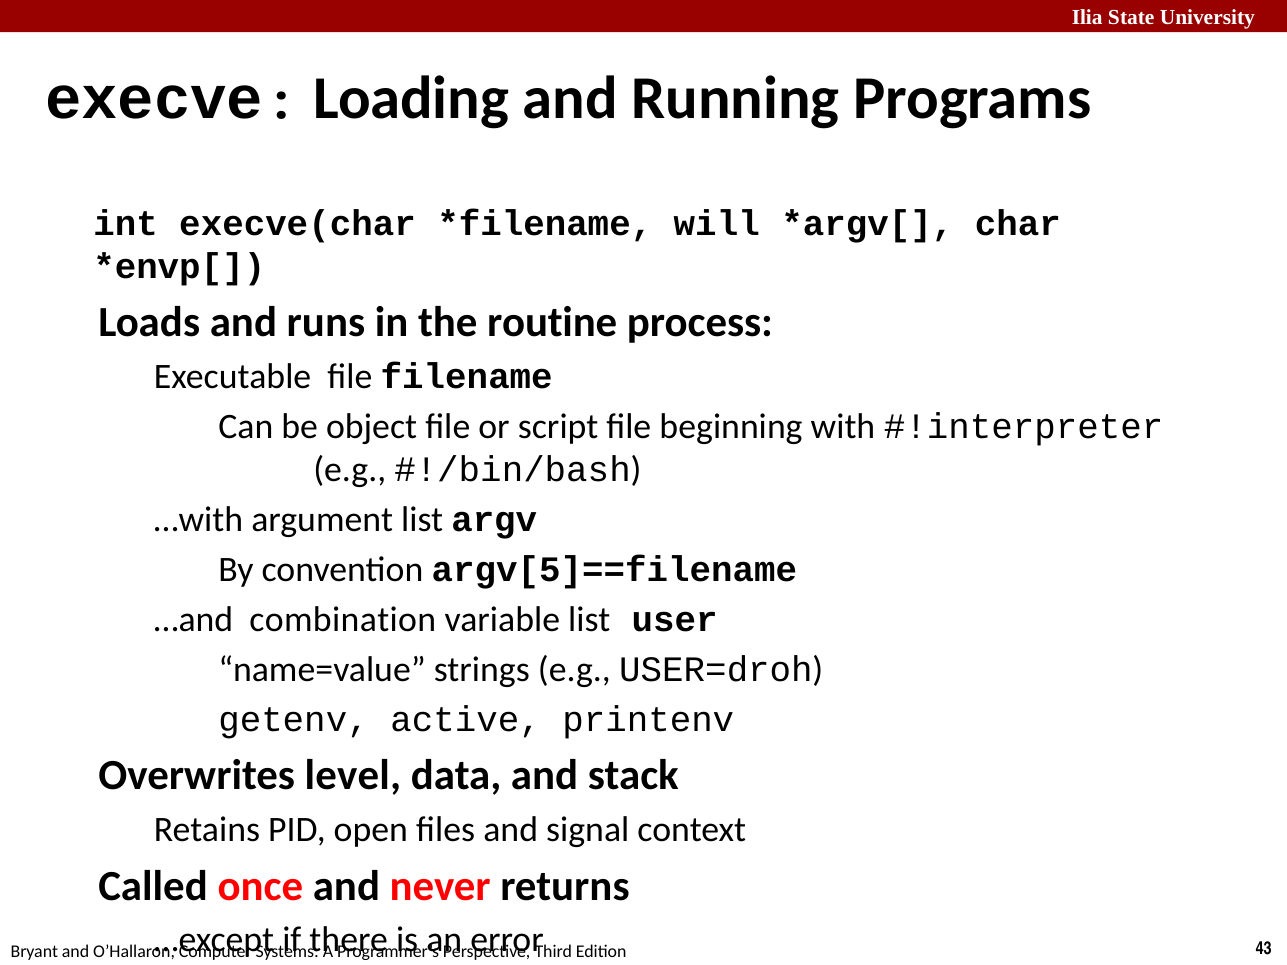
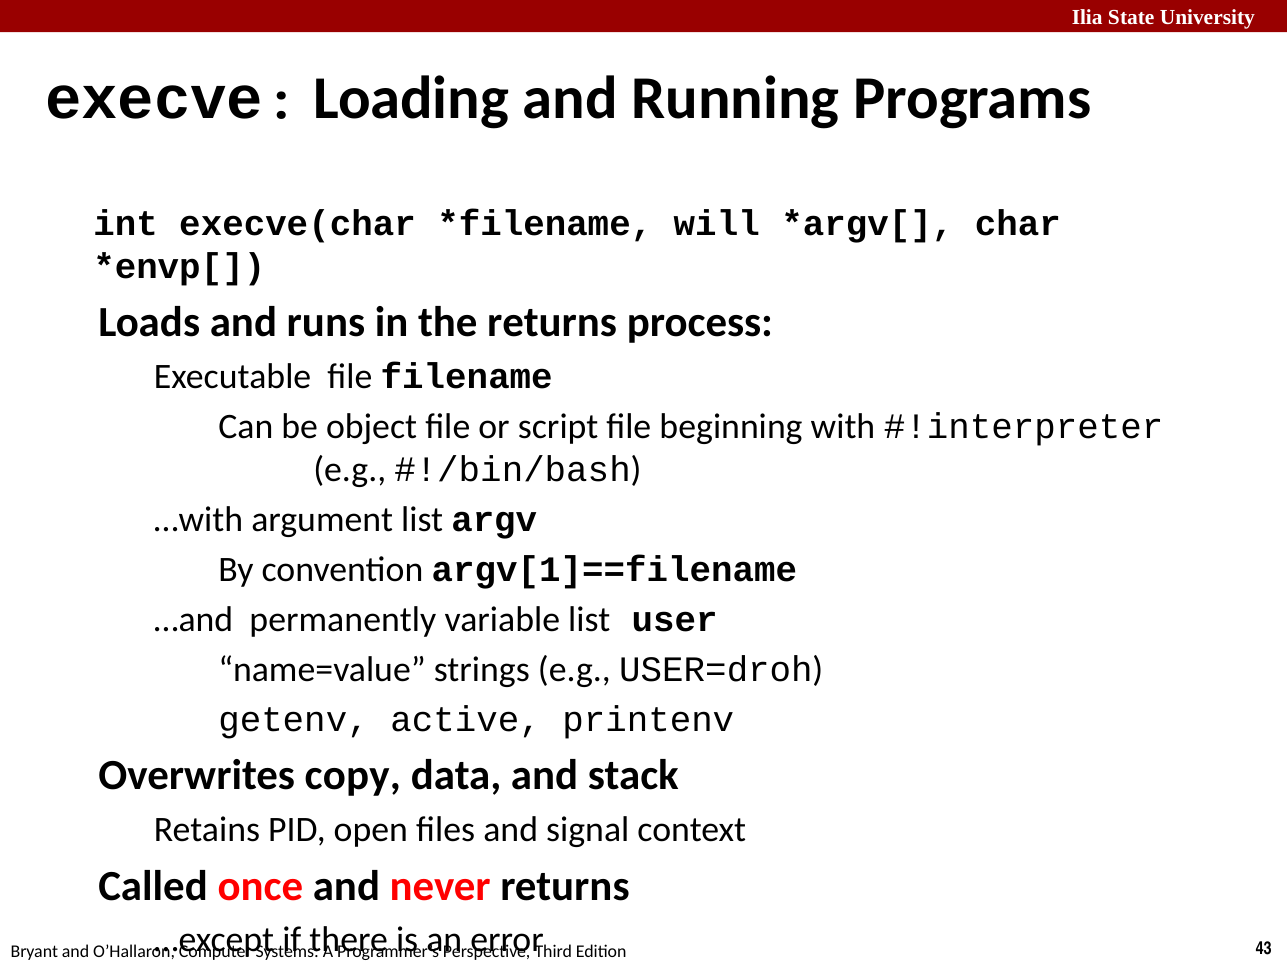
the routine: routine -> returns (552, 323)
argv[5]==filename: argv[5]==filename -> argv[1]==filename (614, 570)
combination: combination -> permanently (343, 620)
level: level -> copy (353, 776)
